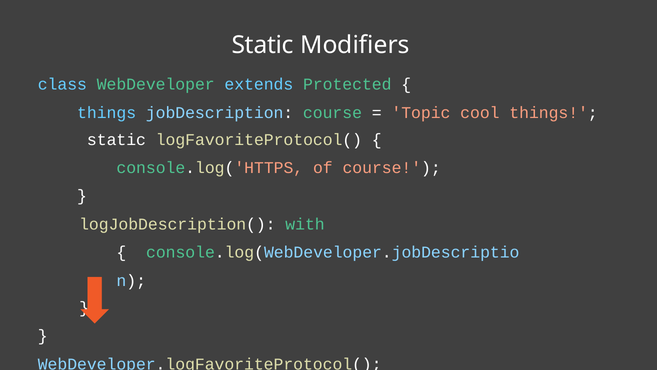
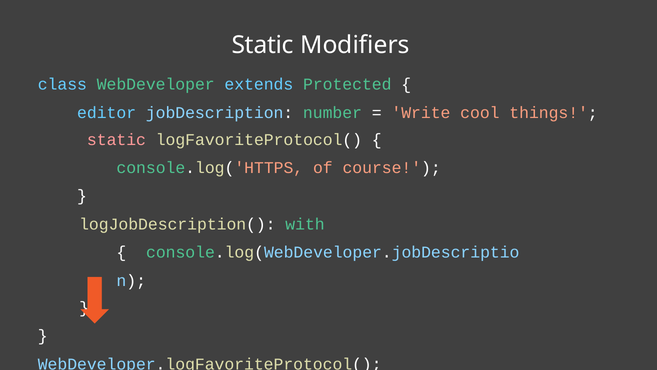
things: things -> editor (107, 112)
jobDescription course: course -> number (333, 112)
Topic: Topic -> Write (421, 112)
static colour: white -> pink (116, 140)
